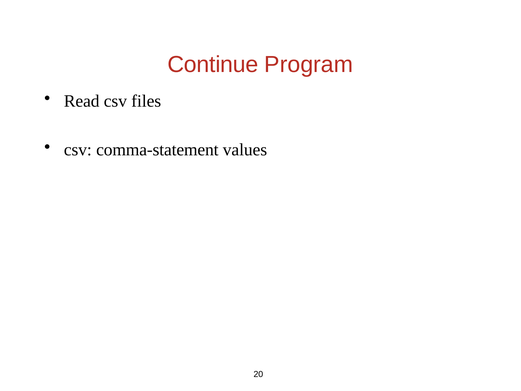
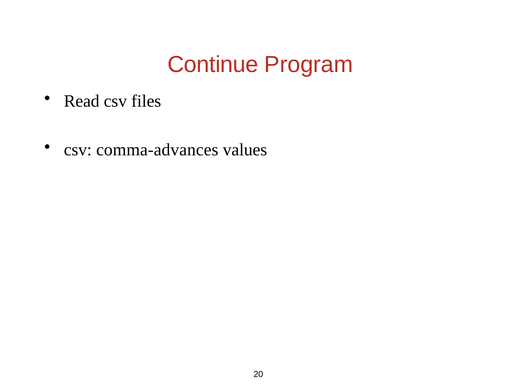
comma-statement: comma-statement -> comma-advances (157, 150)
